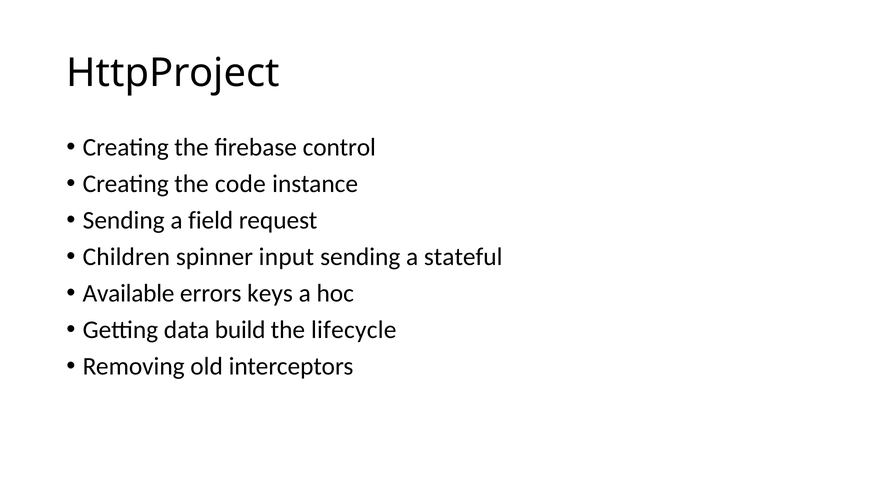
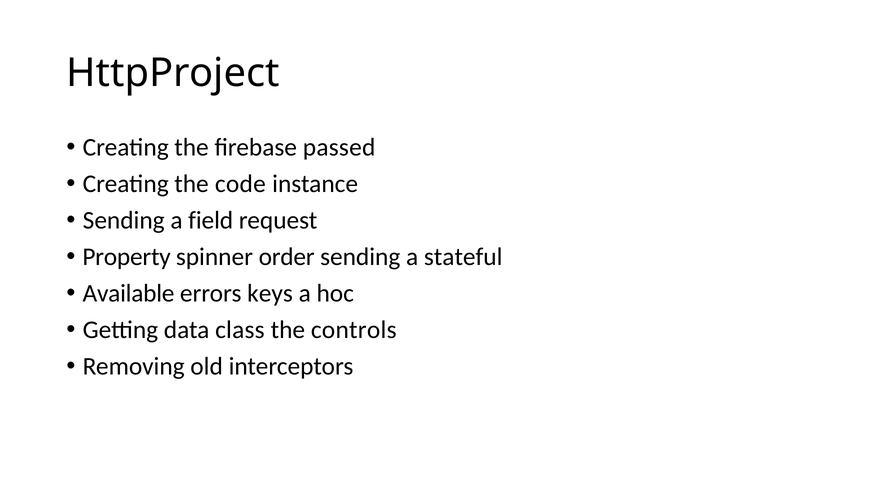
control: control -> passed (339, 147)
Children: Children -> Property (127, 257)
input: input -> order (287, 257)
build: build -> class (240, 330)
lifecycle: lifecycle -> controls (354, 330)
